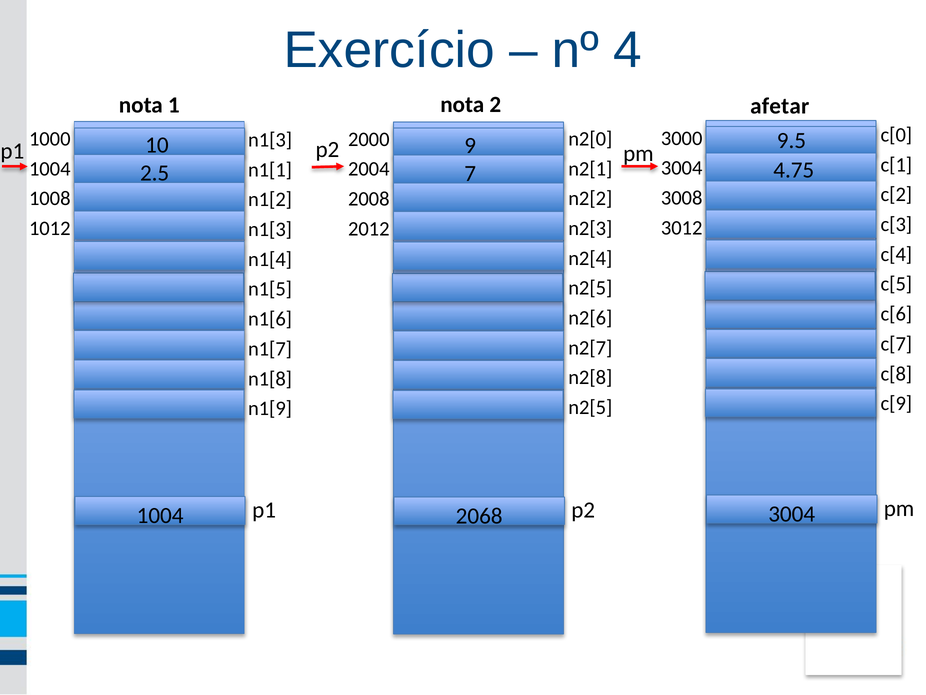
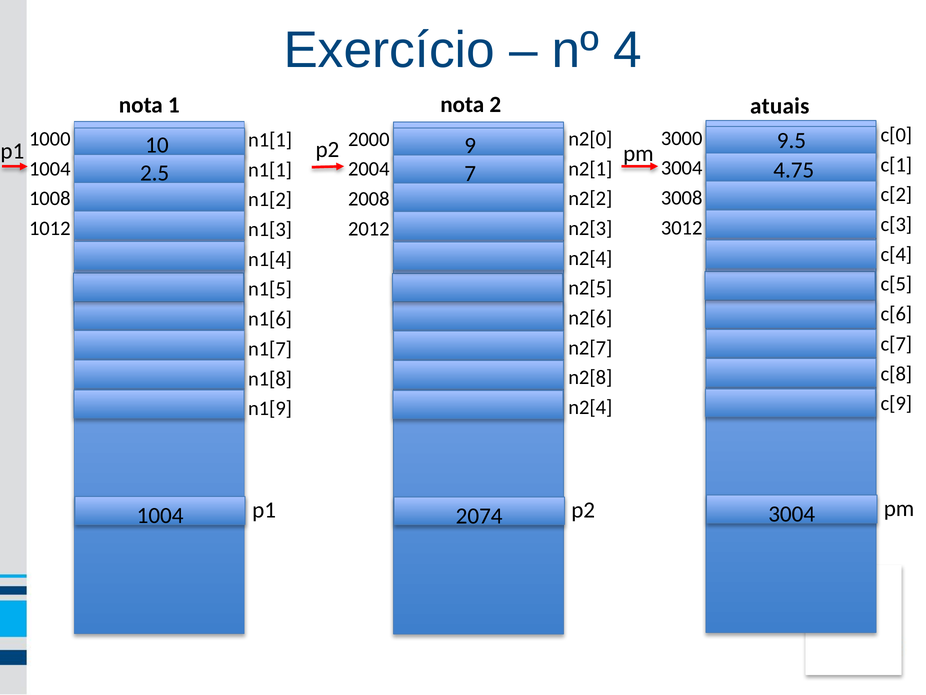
afetar: afetar -> atuais (780, 106)
n1[3: n1[3 -> n1[1 (270, 140)
n2[5: n2[5 -> n2[4 (590, 407)
2068: 2068 -> 2074 (479, 516)
